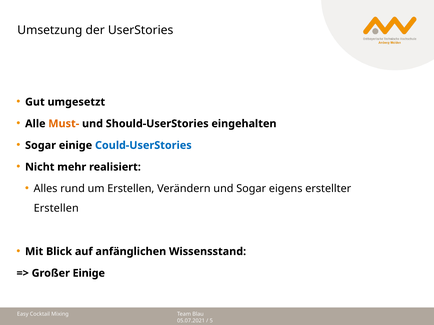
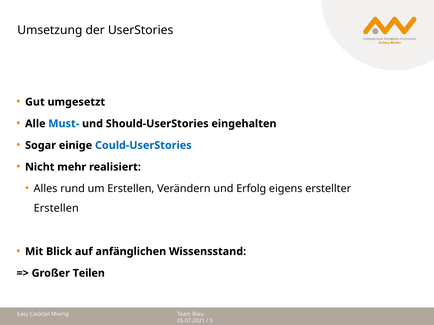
Must- colour: orange -> blue (64, 124)
und Sogar: Sogar -> Erfolg (251, 189)
Großer Einige: Einige -> Teilen (89, 274)
